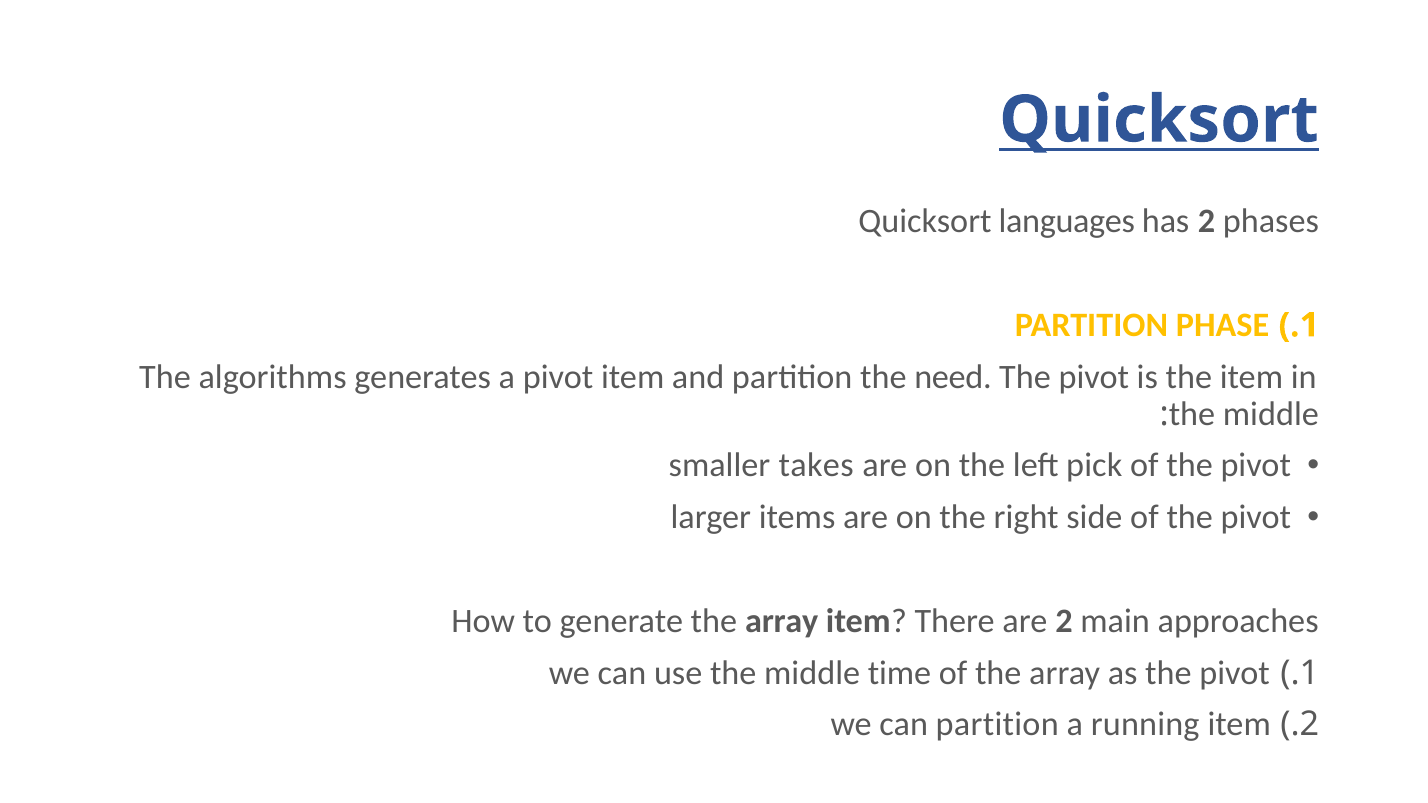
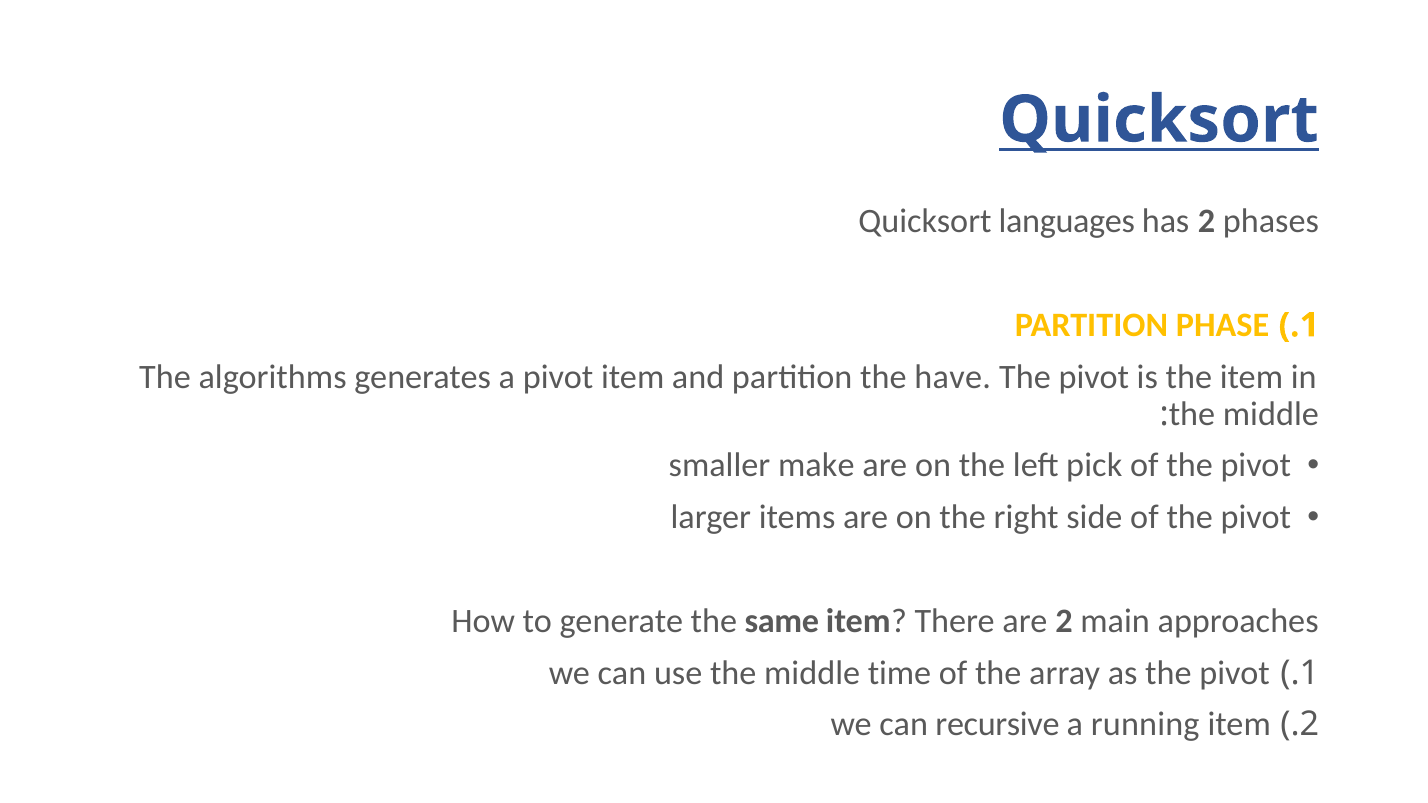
need: need -> have (953, 377)
takes: takes -> make (816, 466)
generate the array: array -> same (782, 621)
can partition: partition -> recursive (998, 725)
